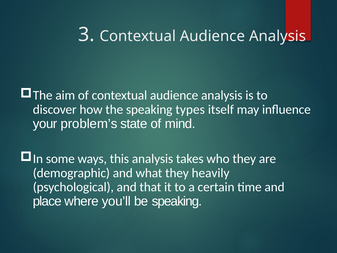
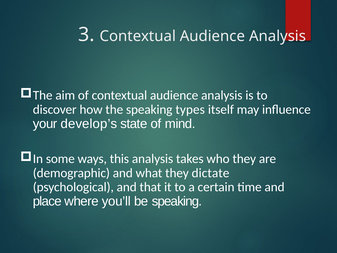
problem’s: problem’s -> develop’s (89, 124)
heavily: heavily -> dictate (211, 173)
